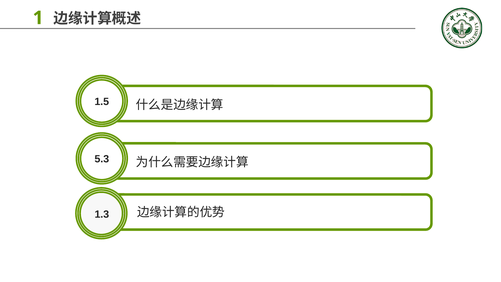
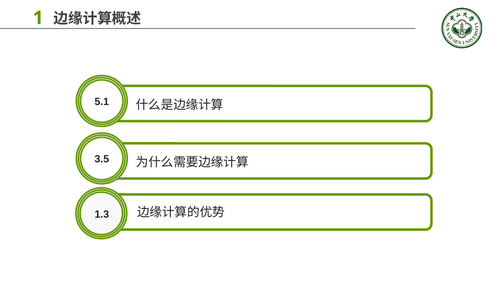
1.5: 1.5 -> 5.1 (102, 102)
5.3: 5.3 -> 3.5 (102, 159)
